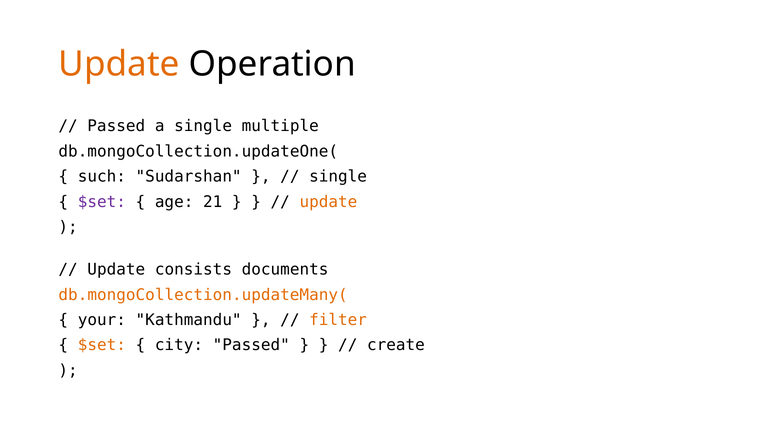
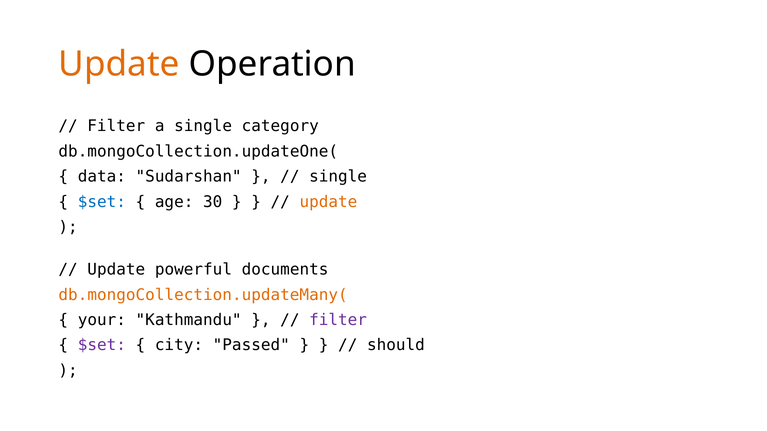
Passed: Passed -> Filter (116, 126)
multiple: multiple -> category (280, 126)
such: such -> data (102, 177)
$set colour: purple -> blue (102, 202)
21: 21 -> 30 (213, 202)
consists: consists -> powerful (193, 270)
filter colour: orange -> purple (338, 320)
$set colour: orange -> purple (102, 346)
create: create -> should (396, 346)
